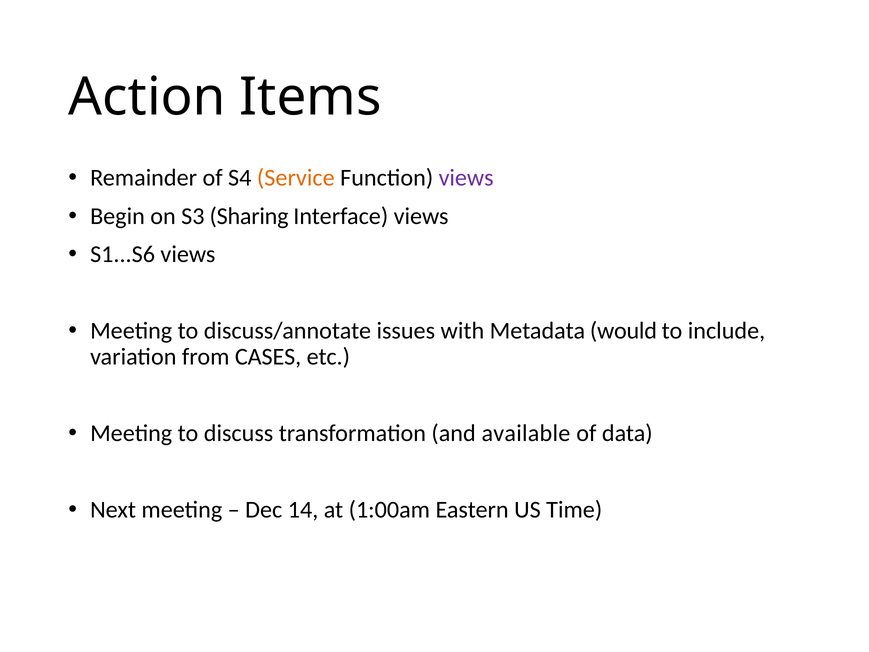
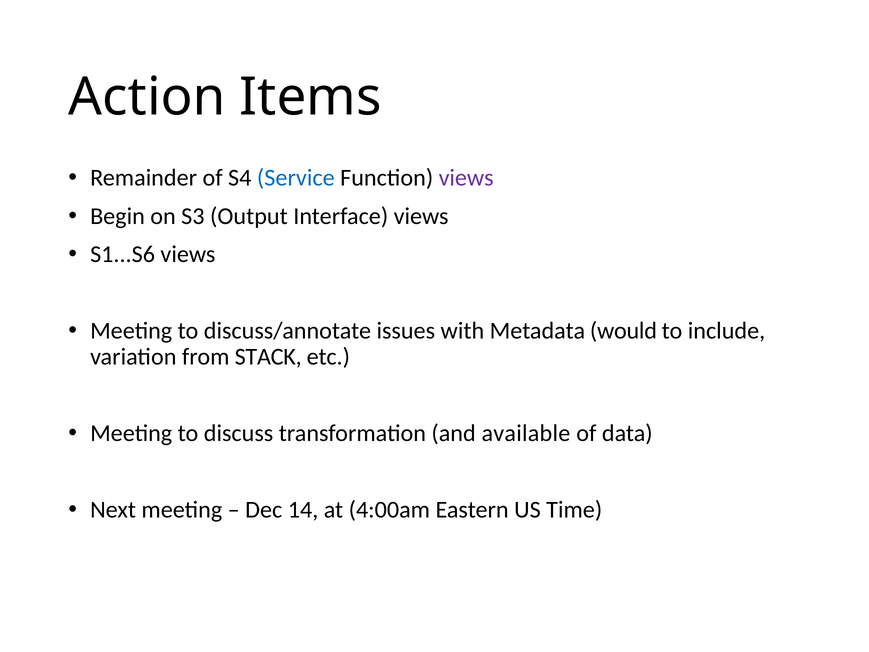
Service colour: orange -> blue (296, 178)
Sharing: Sharing -> Output (249, 216)
CASES: CASES -> STACK (268, 357)
1:00am: 1:00am -> 4:00am (389, 509)
